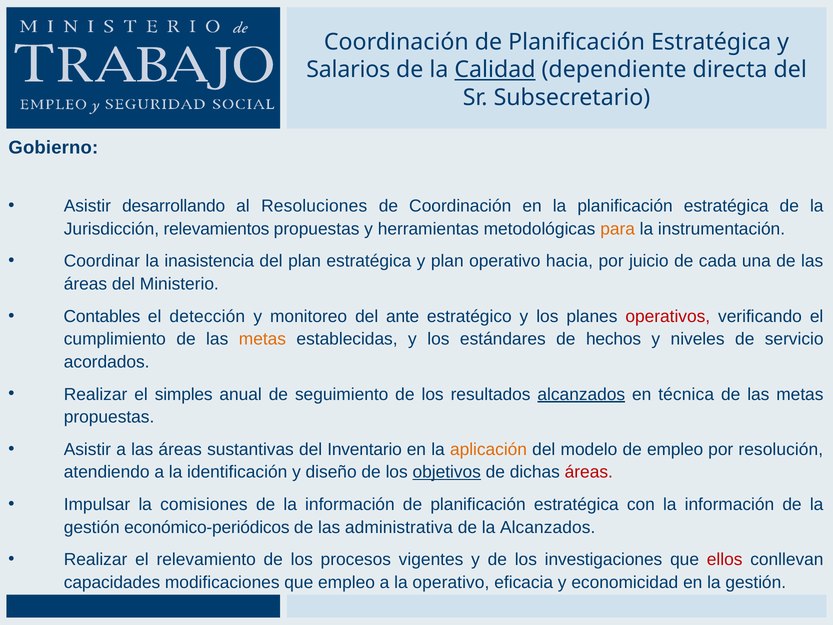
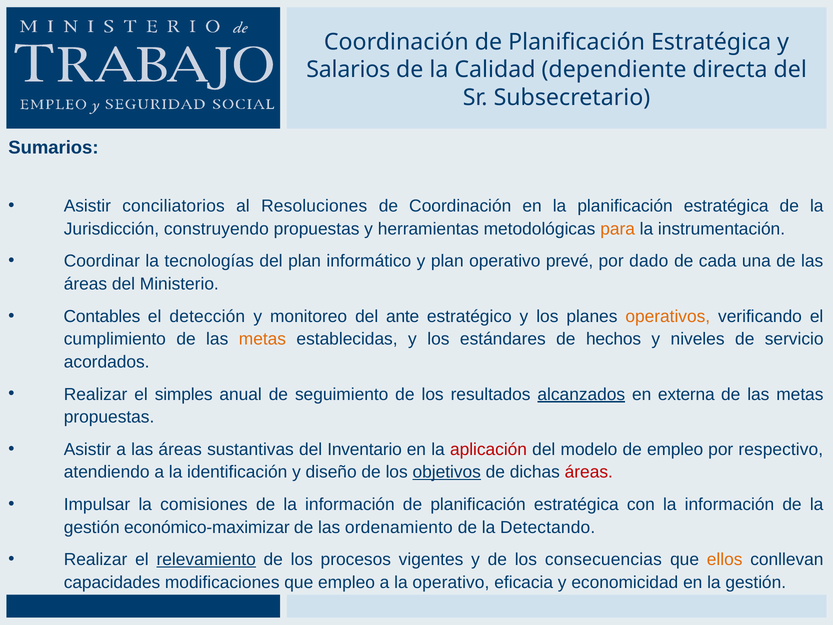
Calidad underline: present -> none (495, 70)
Gobierno: Gobierno -> Sumarios (53, 147)
desarrollando: desarrollando -> conciliatorios (174, 206)
relevamientos: relevamientos -> construyendo (216, 229)
inasistencia: inasistencia -> tecnologías (209, 261)
plan estratégica: estratégica -> informático (369, 261)
hacia: hacia -> prevé (570, 261)
juicio: juicio -> dado (649, 261)
operativos colour: red -> orange (668, 316)
técnica: técnica -> externa (686, 394)
aplicación colour: orange -> red (489, 449)
resolución: resolución -> respectivo (781, 449)
económico-periódicos: económico-periódicos -> económico-maximizar (207, 527)
administrativa: administrativa -> ordenamiento (399, 527)
la Alcanzados: Alcanzados -> Detectando (548, 527)
relevamiento underline: none -> present (206, 559)
investigaciones: investigaciones -> consecuencias (603, 559)
ellos colour: red -> orange (725, 559)
